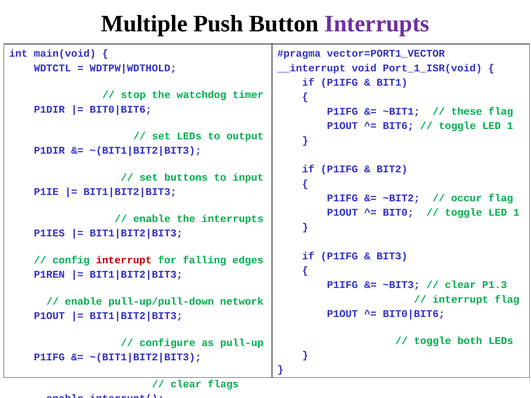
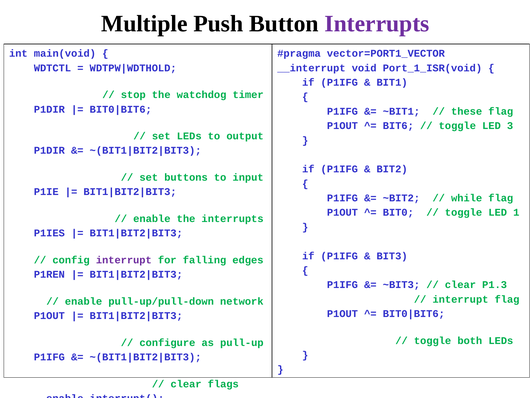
1: 1 -> 3 (510, 126)
occur: occur -> while (467, 198)
interrupt colour: red -> purple (124, 260)
